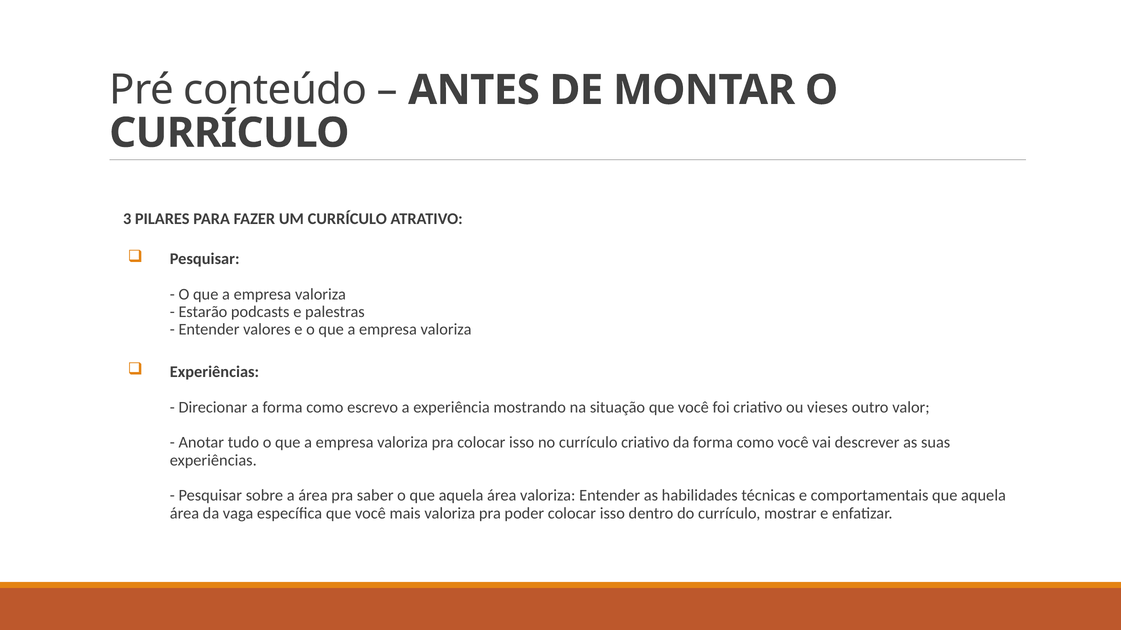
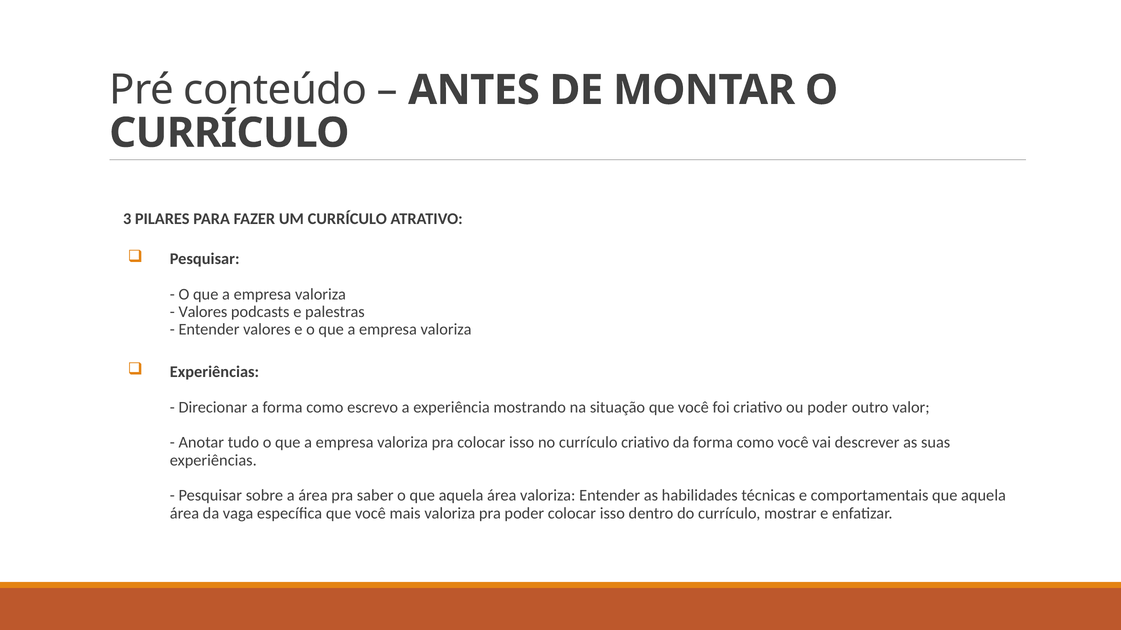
Estarão: Estarão -> Valores (203, 312)
ou vieses: vieses -> poder (827, 408)
